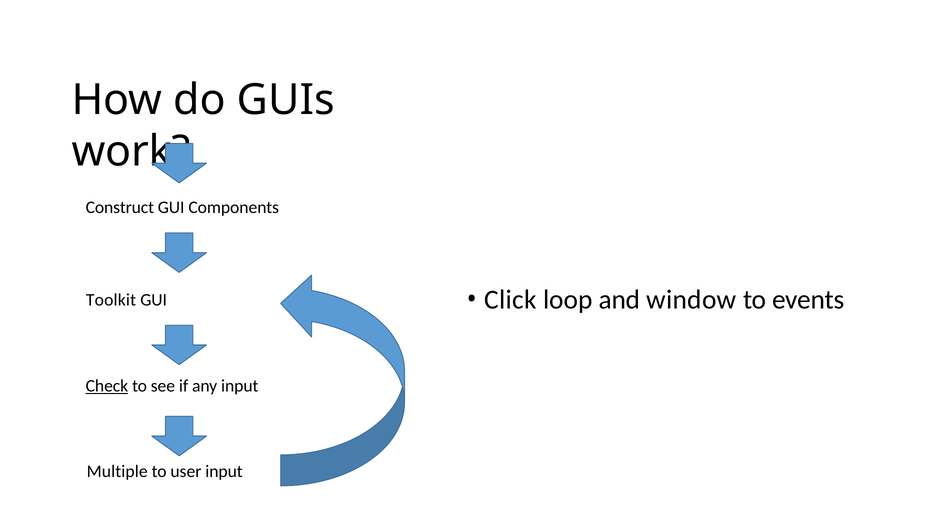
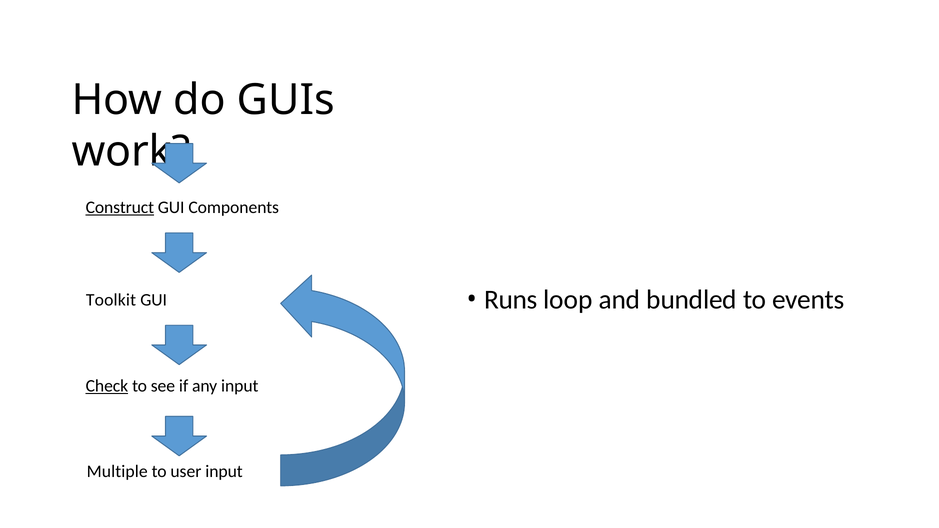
Construct underline: none -> present (120, 207)
Click: Click -> Runs (511, 300)
window: window -> bundled (692, 300)
